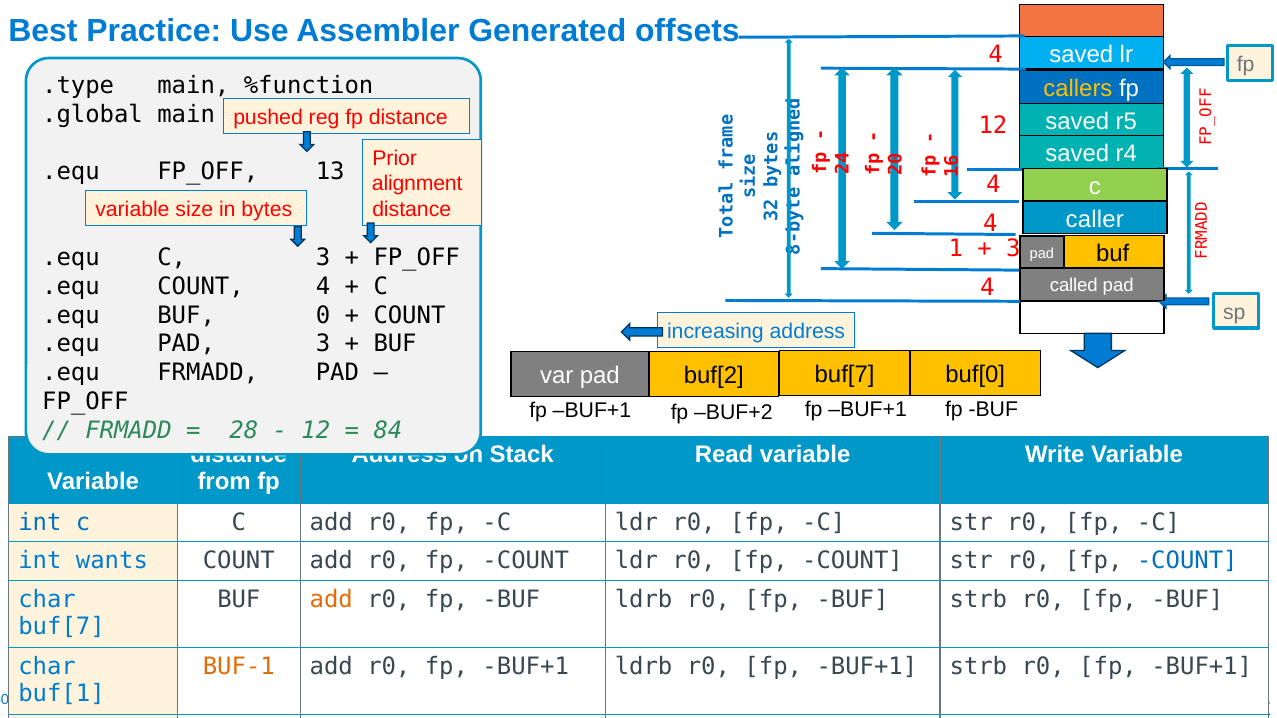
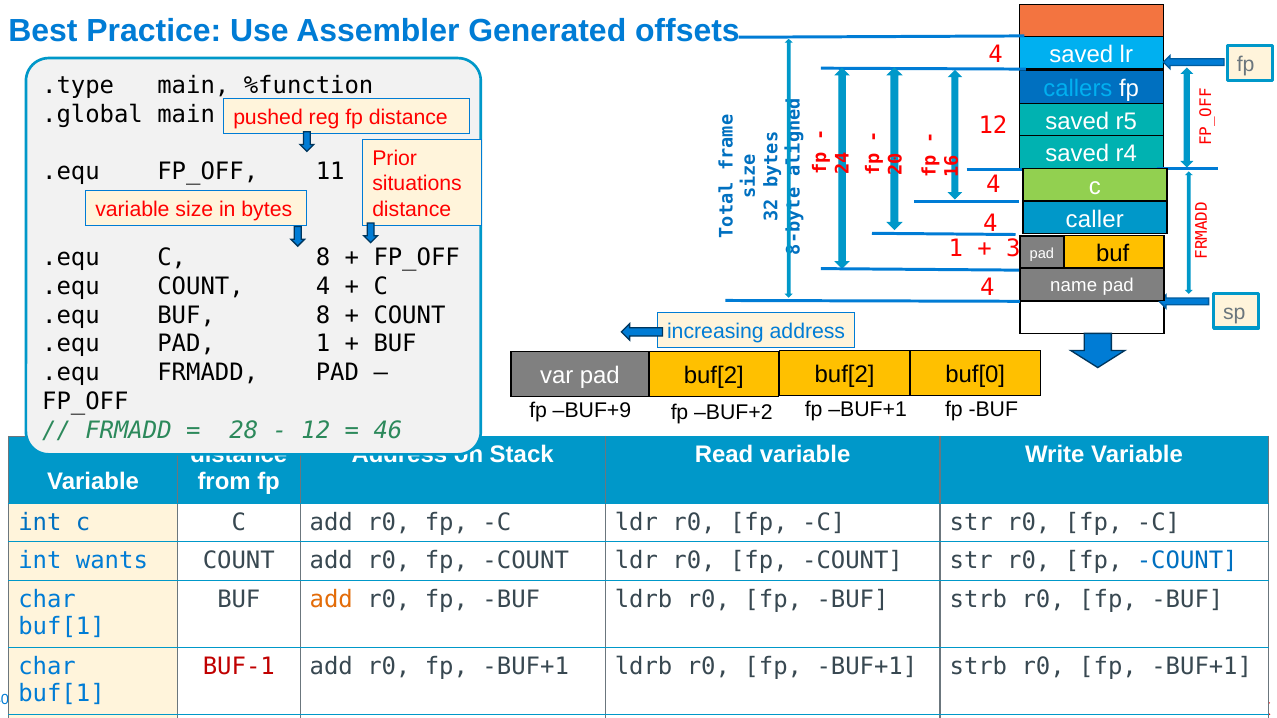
callers colour: yellow -> light blue (1078, 89)
13: 13 -> 11 (330, 172)
alignment: alignment -> situations (417, 184)
C 3: 3 -> 8 (323, 258)
called: called -> name (1074, 286)
BUF 0: 0 -> 8 (323, 315)
.equ PAD 3: 3 -> 1 (323, 344)
buf[2 buf[7: buf[7 -> buf[2 (845, 375)
BUF+1: BUF+1 -> BUF+9 (592, 410)
84: 84 -> 46 (388, 430)
buf[7: buf[7 -> buf[1 (62, 627)
BUF-1 colour: orange -> red (239, 667)
